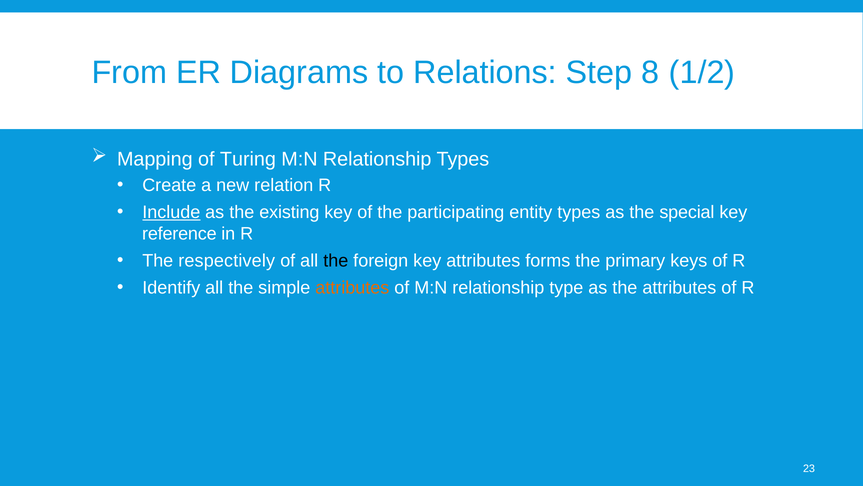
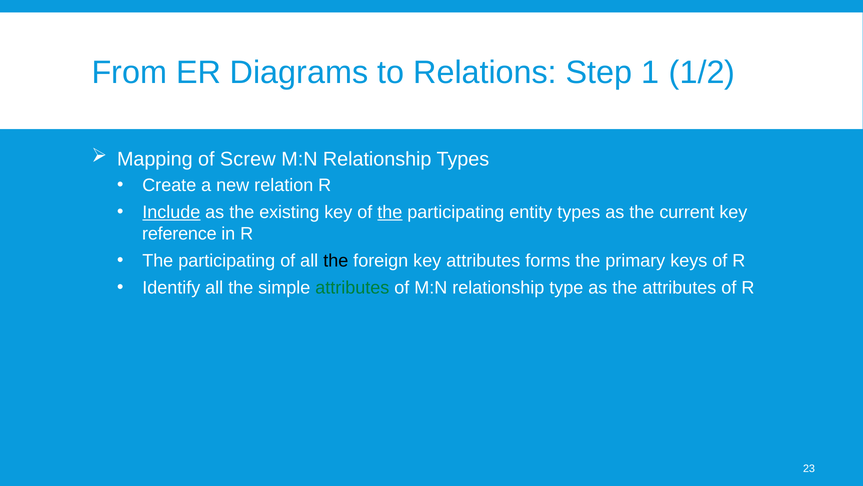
8: 8 -> 1 (650, 73)
Turing: Turing -> Screw (248, 159)
the underline: none -> present (390, 212)
special: special -> current (687, 212)
respectively: respectively -> participating (227, 261)
attributes colour: orange -> green (352, 288)
